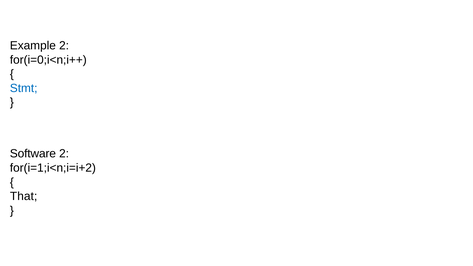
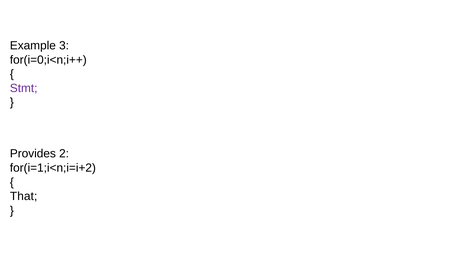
Example 2: 2 -> 3 (64, 46)
Stmt colour: blue -> purple (24, 88)
Software: Software -> Provides (33, 154)
